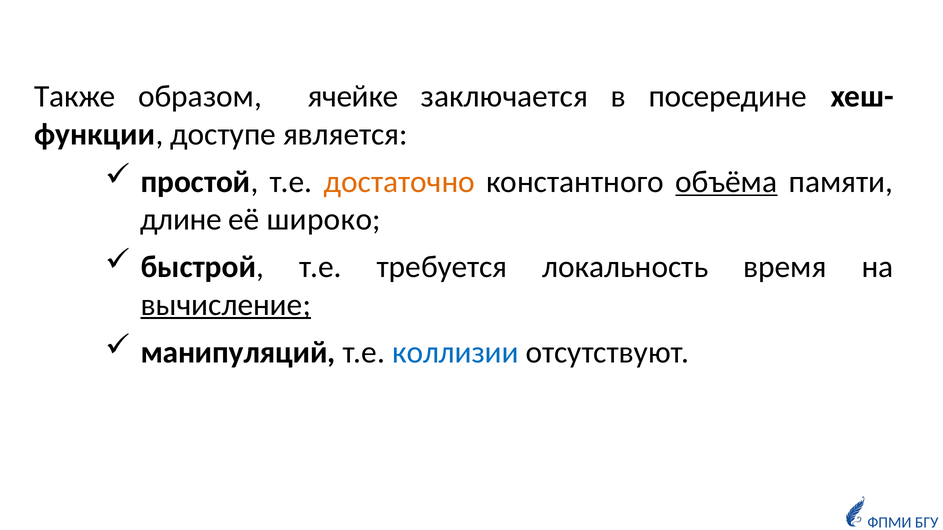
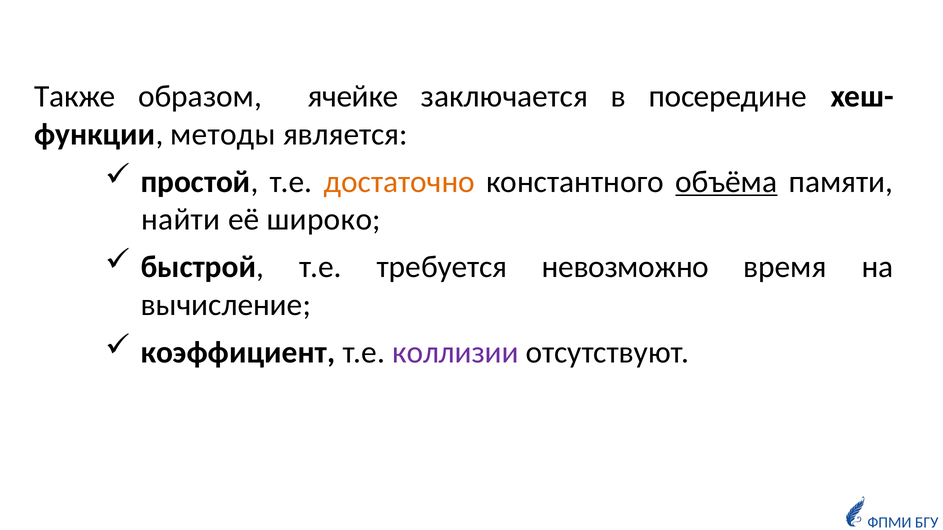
доступе: доступе -> методы (223, 134)
длине: длине -> найти (181, 220)
локальность: локальность -> невозможно (625, 267)
вычисление underline: present -> none (226, 305)
манипуляций: манипуляций -> коэффициент (238, 352)
коллизии colour: blue -> purple (455, 352)
